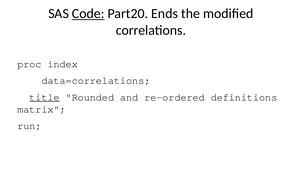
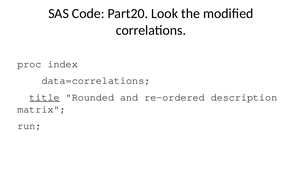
Code underline: present -> none (88, 14)
Ends: Ends -> Look (165, 14)
definitions: definitions -> description (244, 97)
